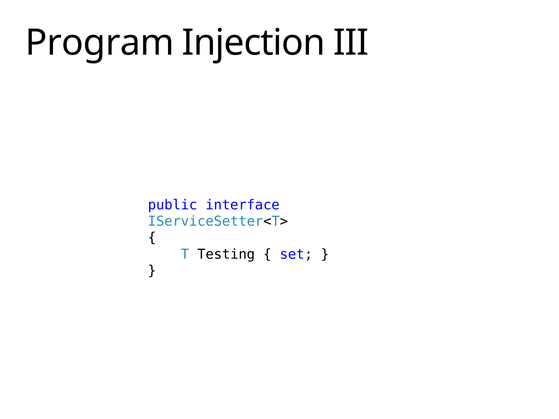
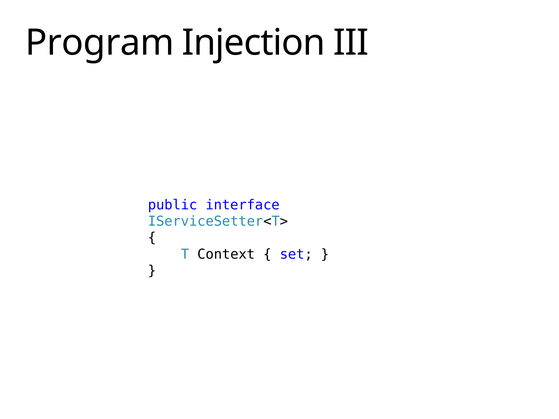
Testing: Testing -> Context (226, 254)
